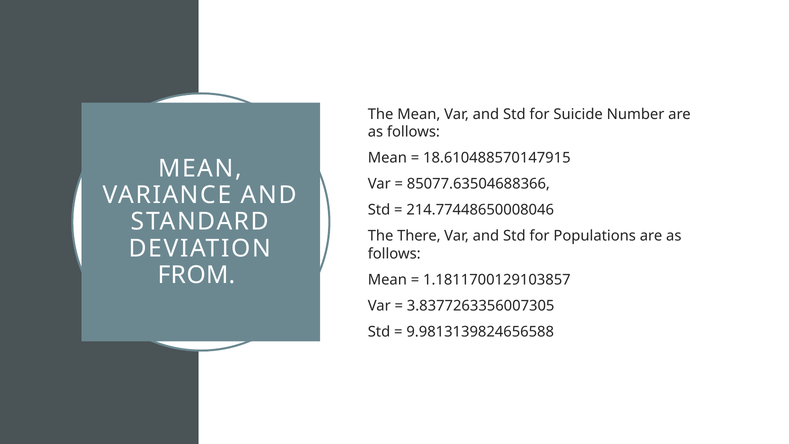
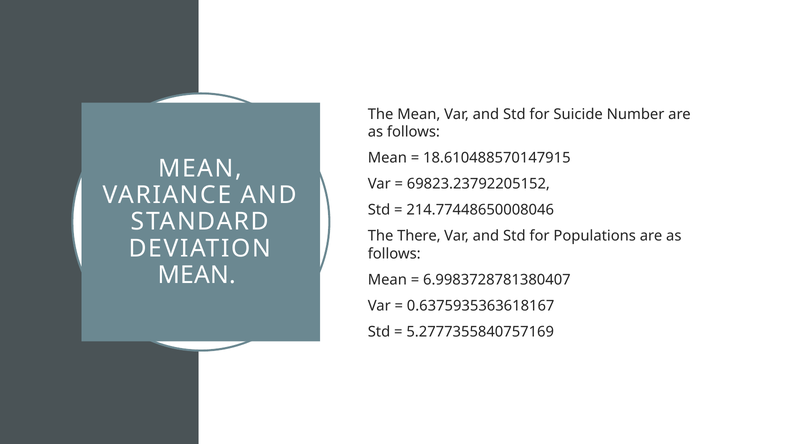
85077.63504688366: 85077.63504688366 -> 69823.23792205152 (478, 184)
FROM: FROM -> MEAN (197, 275)
1.1811700129103857: 1.1811700129103857 -> 6.9983728781380407 (497, 280)
3.8377263356007305: 3.8377263356007305 -> 0.6375935363618167 (481, 306)
9.9813139824656588: 9.9813139824656588 -> 5.2777355840757169 (480, 332)
